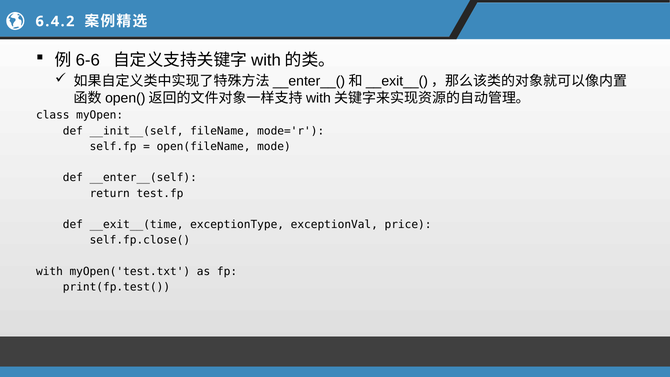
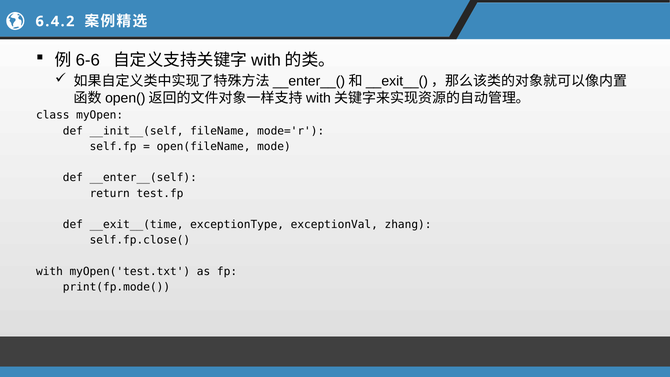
price: price -> zhang (408, 225)
print(fp.test(: print(fp.test( -> print(fp.mode( (116, 287)
